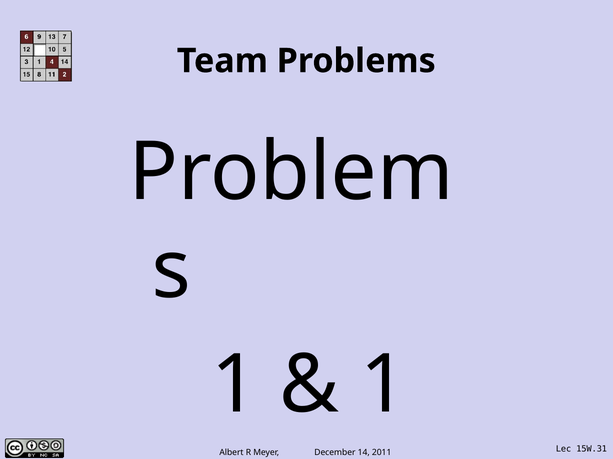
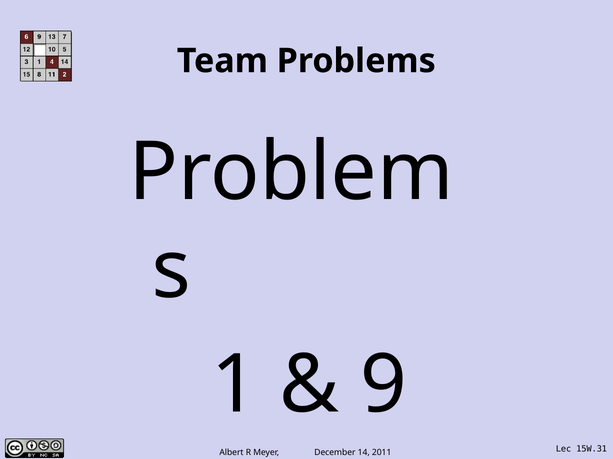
1: 1 -> 9 (384, 385)
